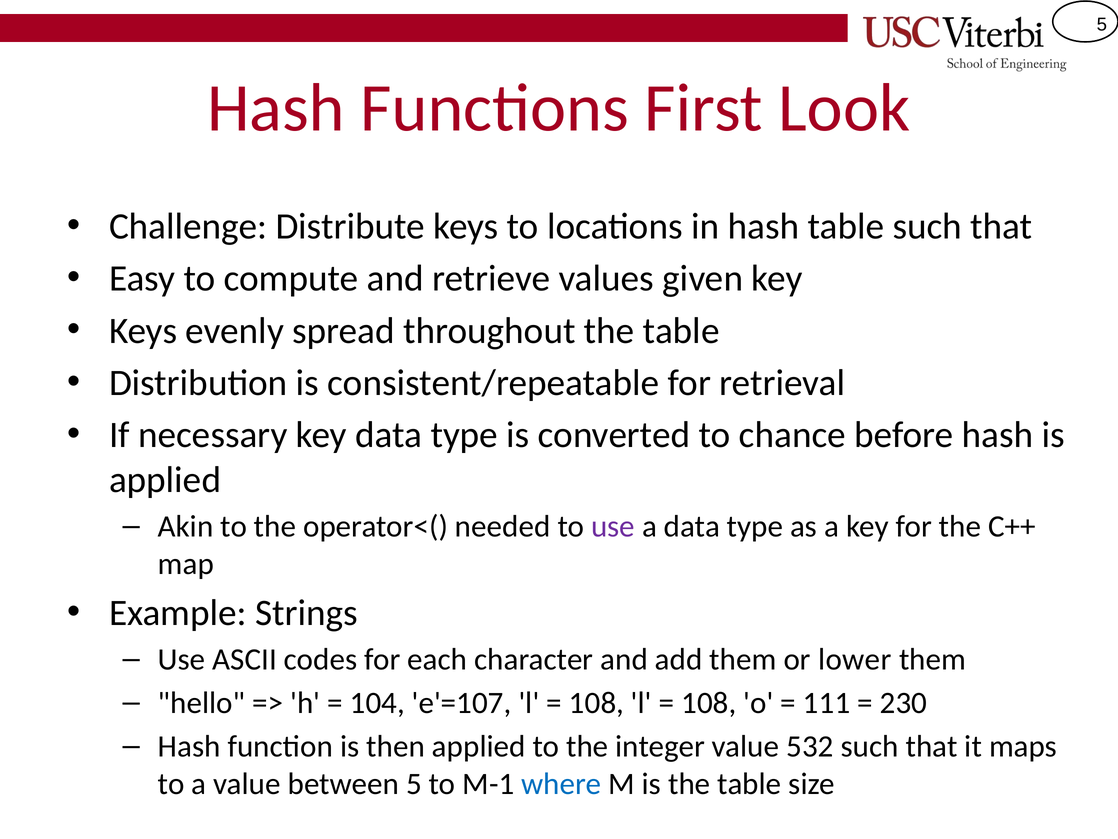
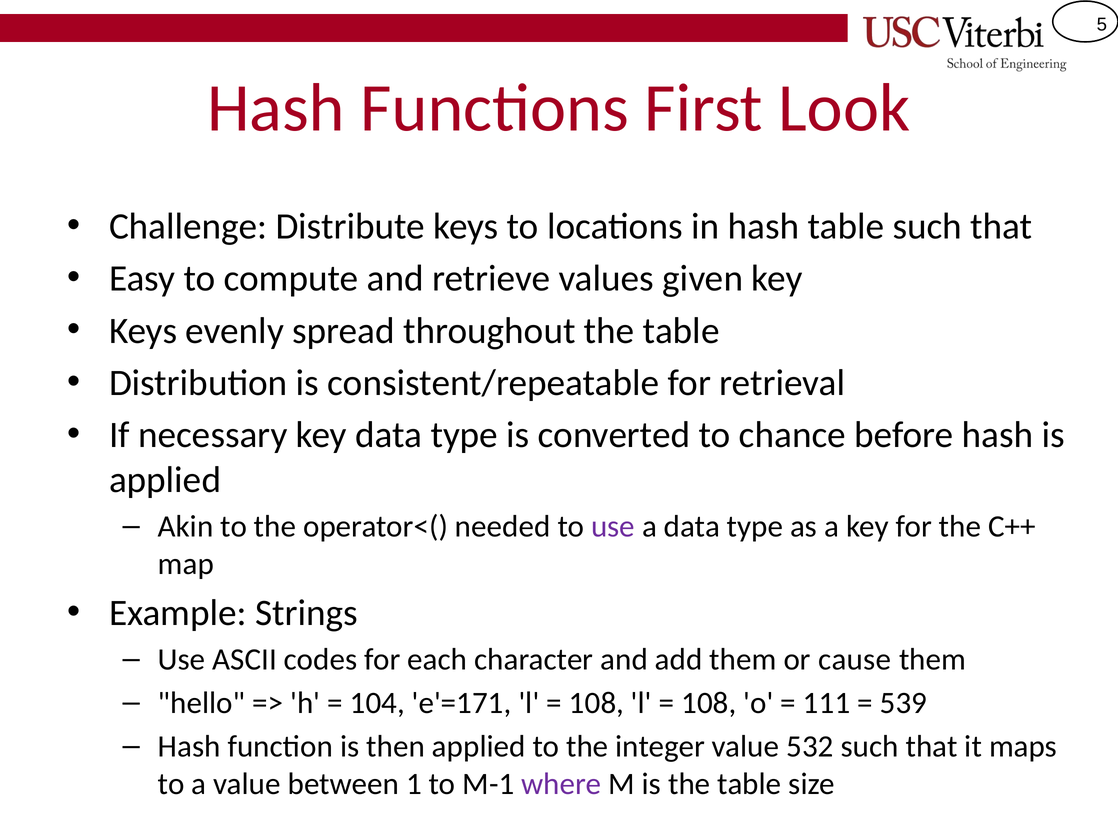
lower: lower -> cause (855, 659)
e'=107: e'=107 -> e'=171 (462, 703)
230: 230 -> 539 (903, 703)
between 5: 5 -> 1 (414, 784)
where colour: blue -> purple (561, 784)
